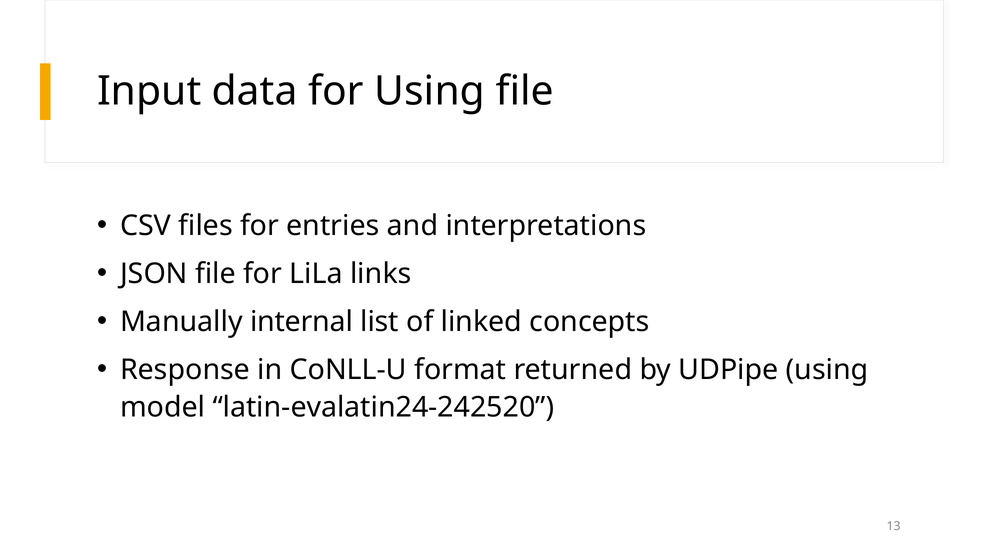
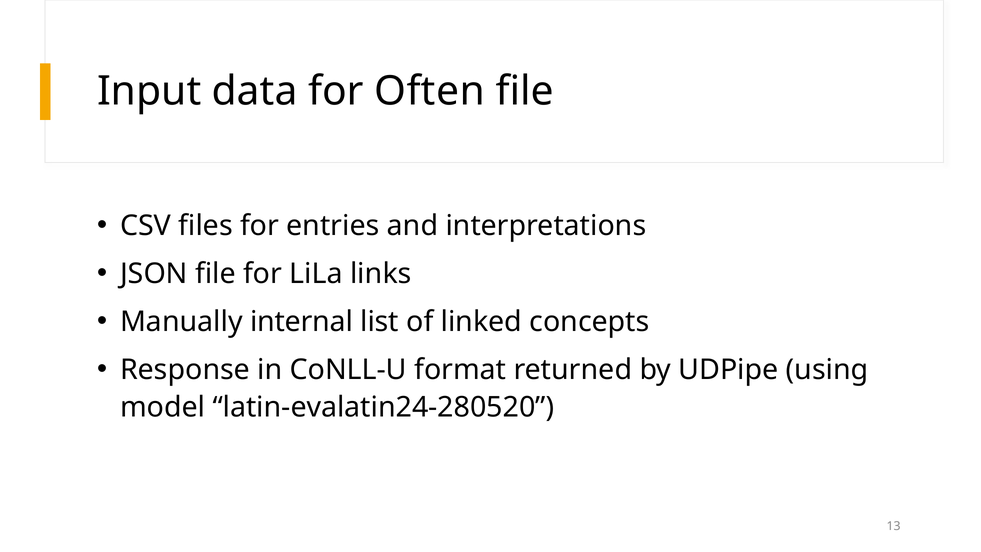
for Using: Using -> Often (430, 91)
latin-evalatin24-242520: latin-evalatin24-242520 -> latin-evalatin24-280520 (383, 407)
